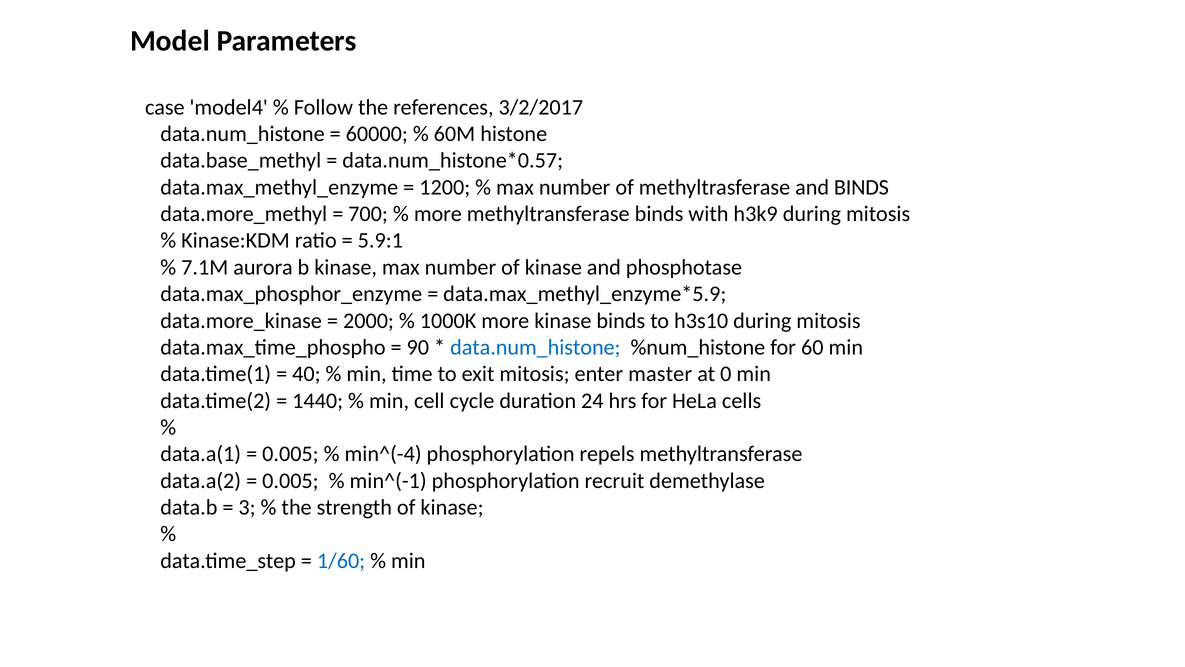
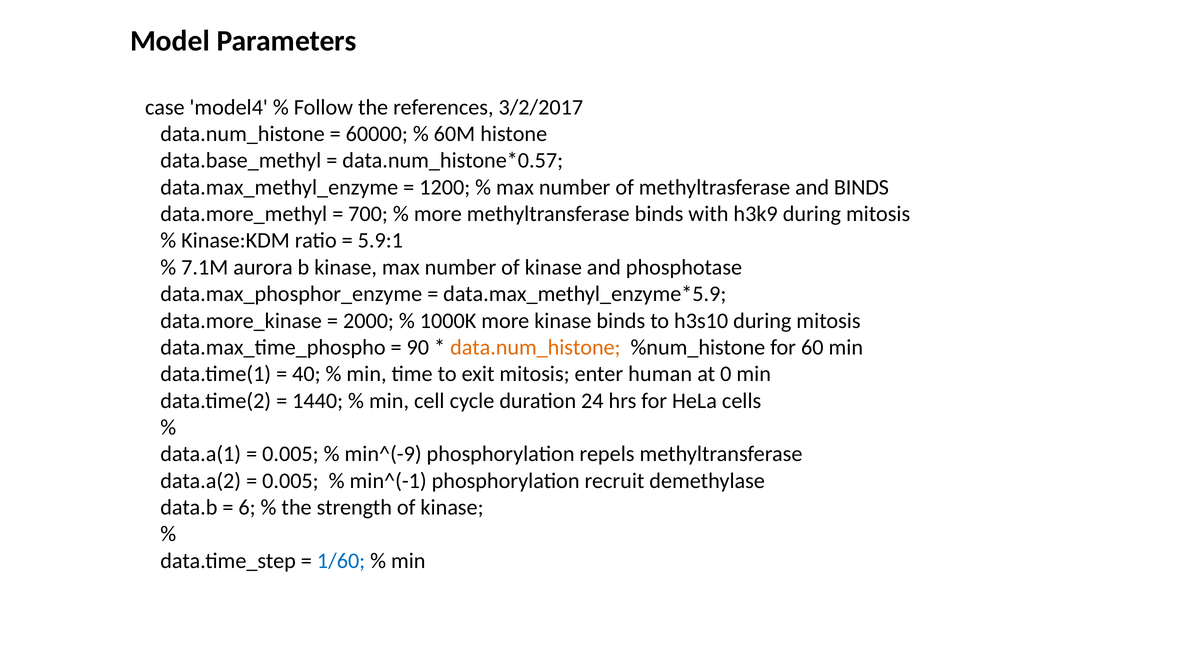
data.num_histone colour: blue -> orange (535, 347)
master: master -> human (660, 374)
min^(-4: min^(-4 -> min^(-9 (383, 454)
3: 3 -> 6 (247, 507)
